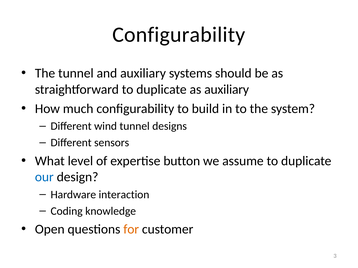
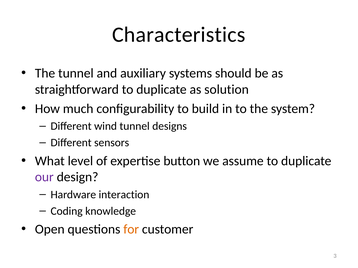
Configurability: Configurability -> Characteristics (179, 35)
as auxiliary: auxiliary -> solution (227, 90)
our colour: blue -> purple (44, 177)
